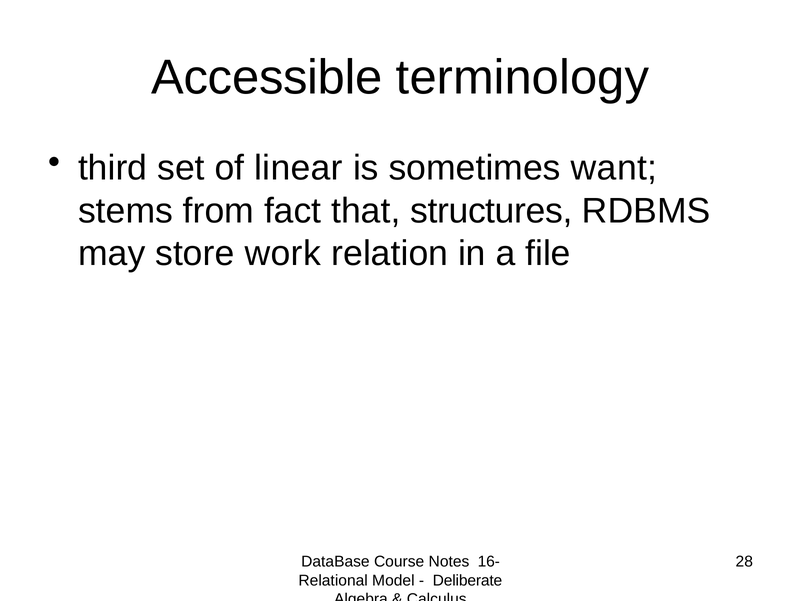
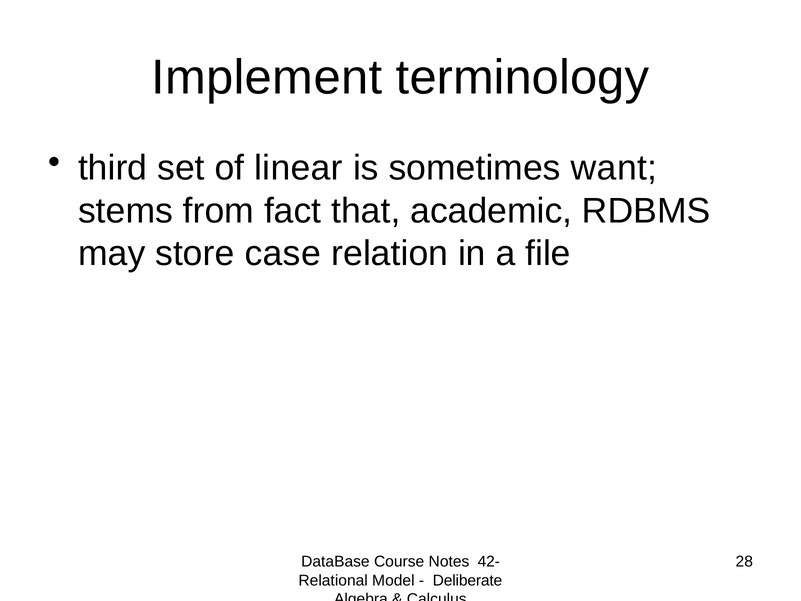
Accessible: Accessible -> Implement (267, 78)
structures: structures -> academic (491, 211)
work: work -> case (283, 253)
16-: 16- -> 42- (489, 562)
